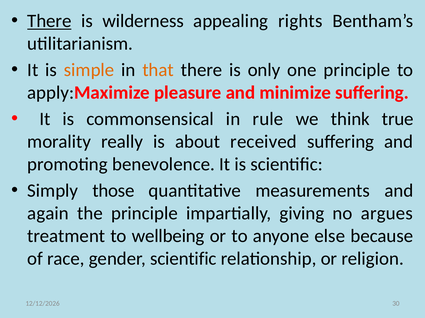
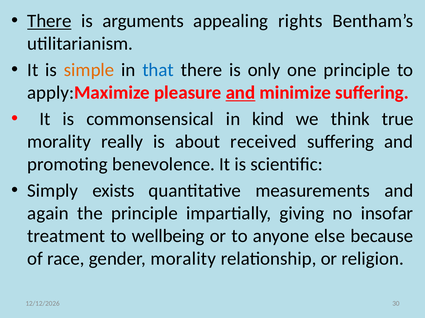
wilderness: wilderness -> arguments (143, 21)
that colour: orange -> blue (158, 70)
and underline: none -> present (240, 93)
rule: rule -> kind (268, 119)
those: those -> exists (113, 191)
argues: argues -> insofar (387, 214)
gender scientific: scientific -> morality (183, 259)
